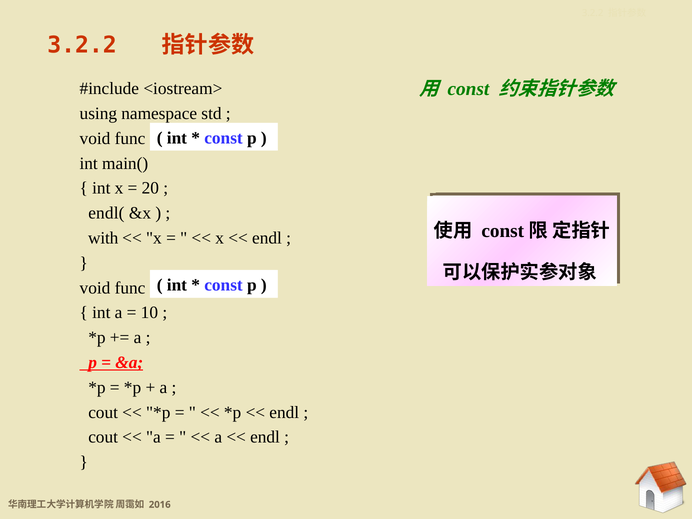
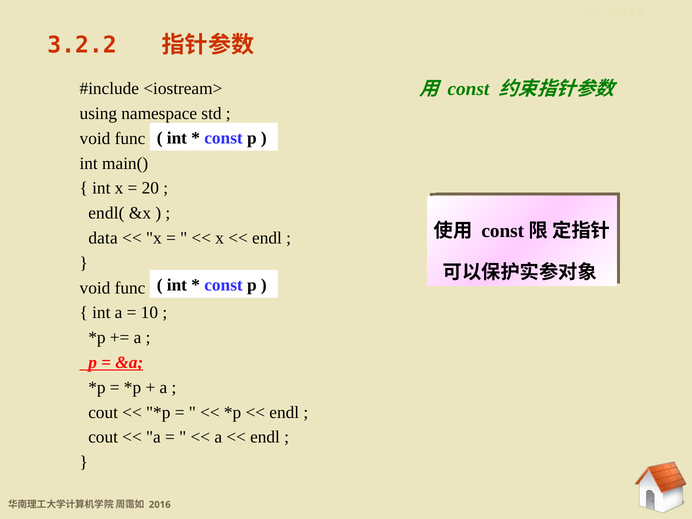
with: with -> data (103, 238)
